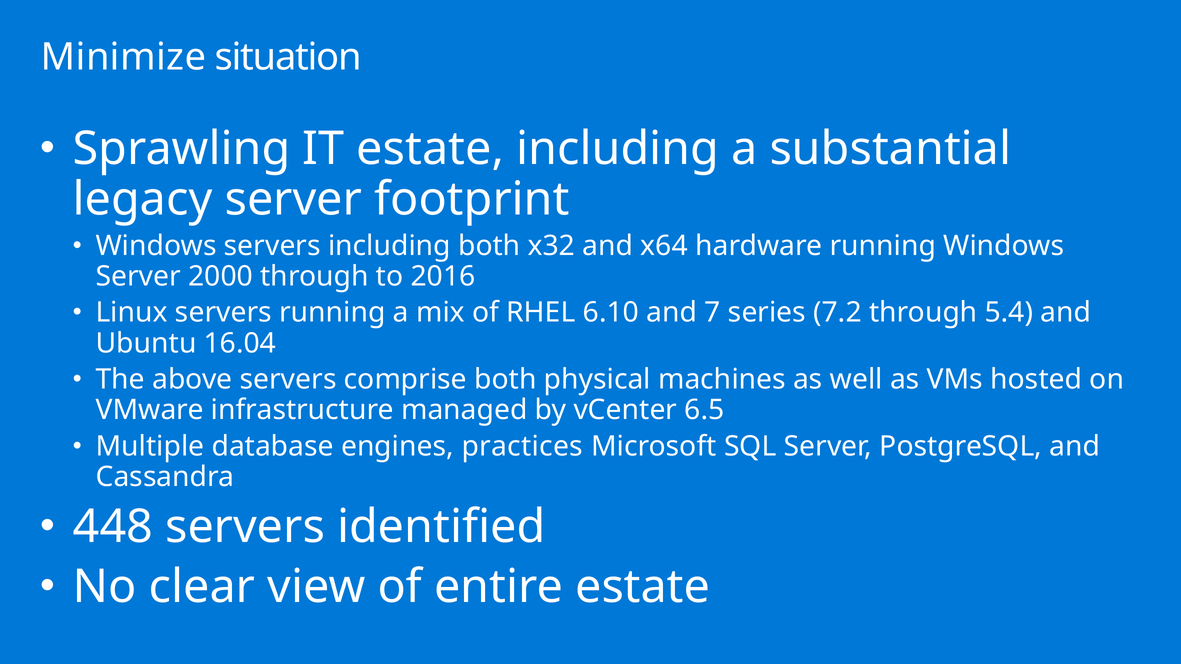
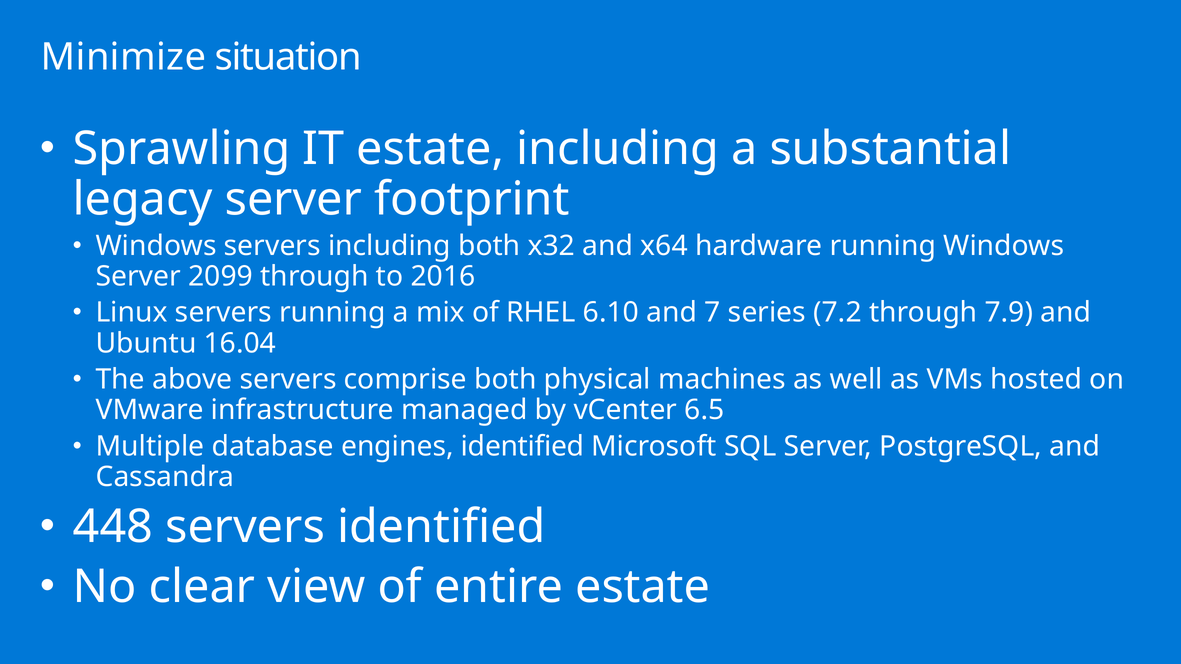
2000: 2000 -> 2099 (221, 276)
5.4: 5.4 -> 7.9 (1009, 313)
engines practices: practices -> identified (523, 447)
